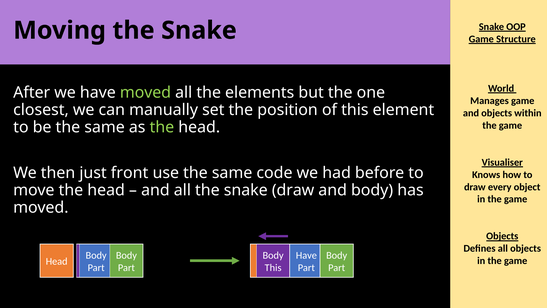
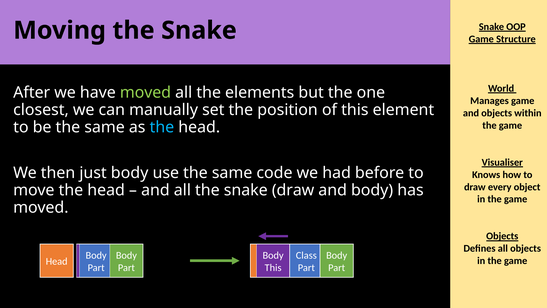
the colour: light green -> light blue (162, 127)
just front: front -> body (130, 173)
Have: Have -> Class (306, 255)
